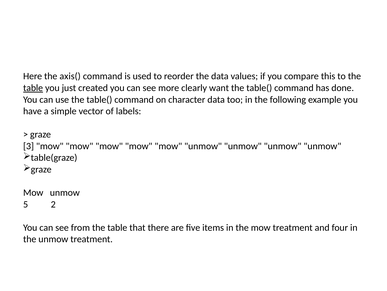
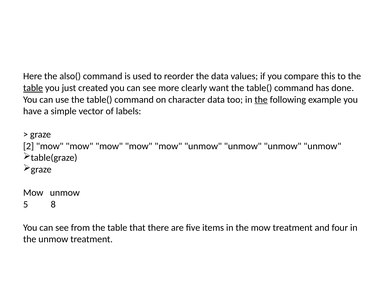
axis(: axis( -> also( (70, 76)
the underline: none -> present (261, 99)
3: 3 -> 2 (29, 146)
2: 2 -> 8 (53, 204)
